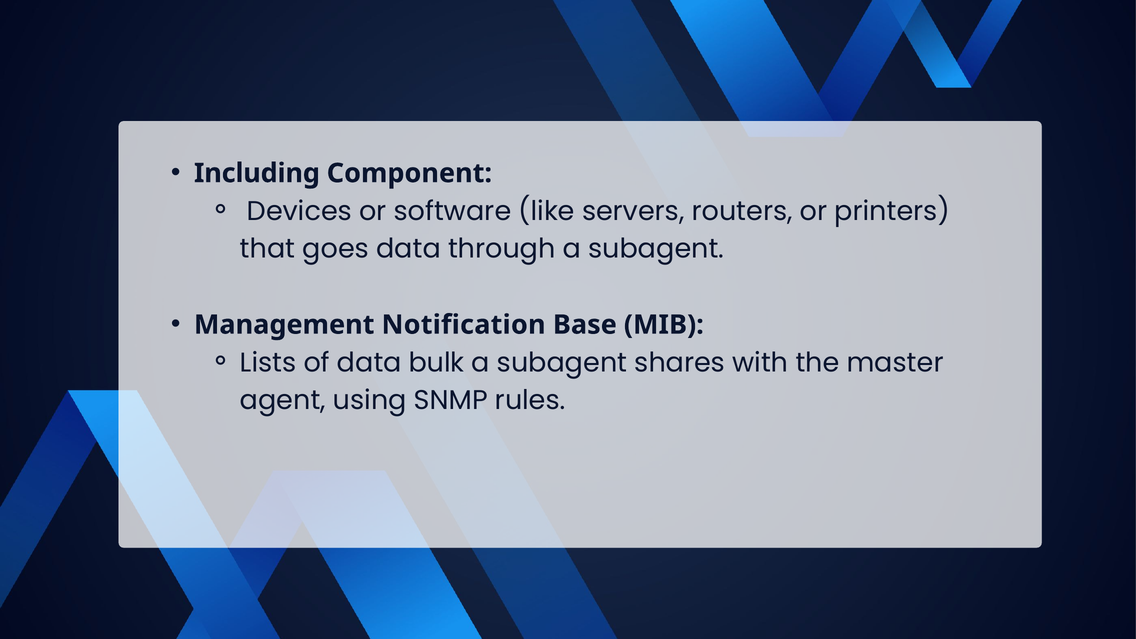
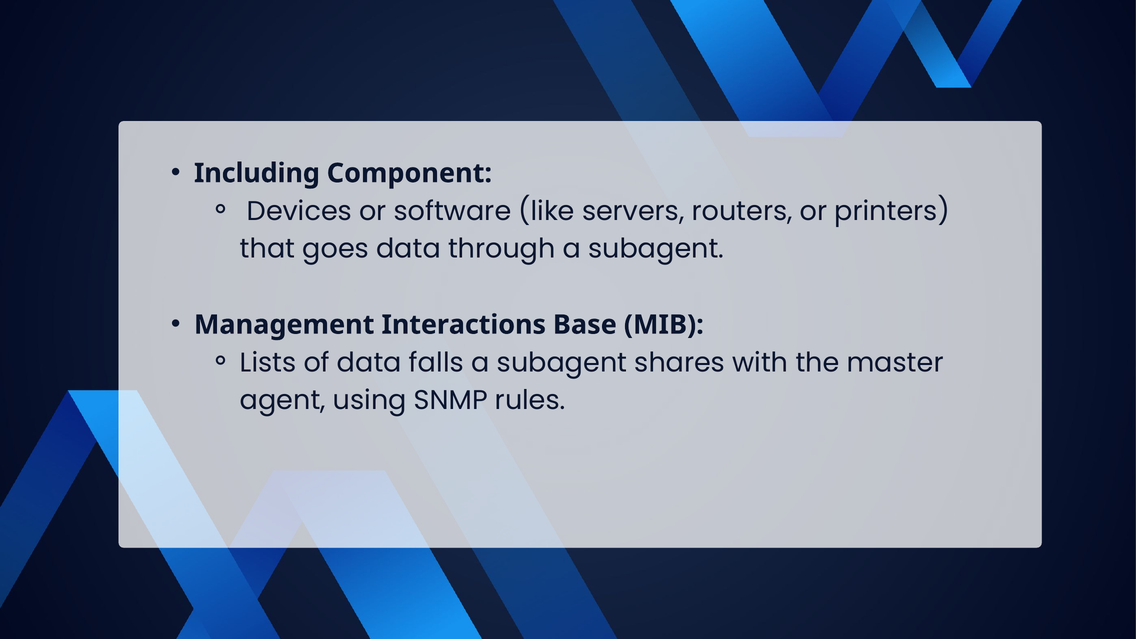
Notification: Notification -> Interactions (464, 325)
bulk: bulk -> falls (436, 363)
